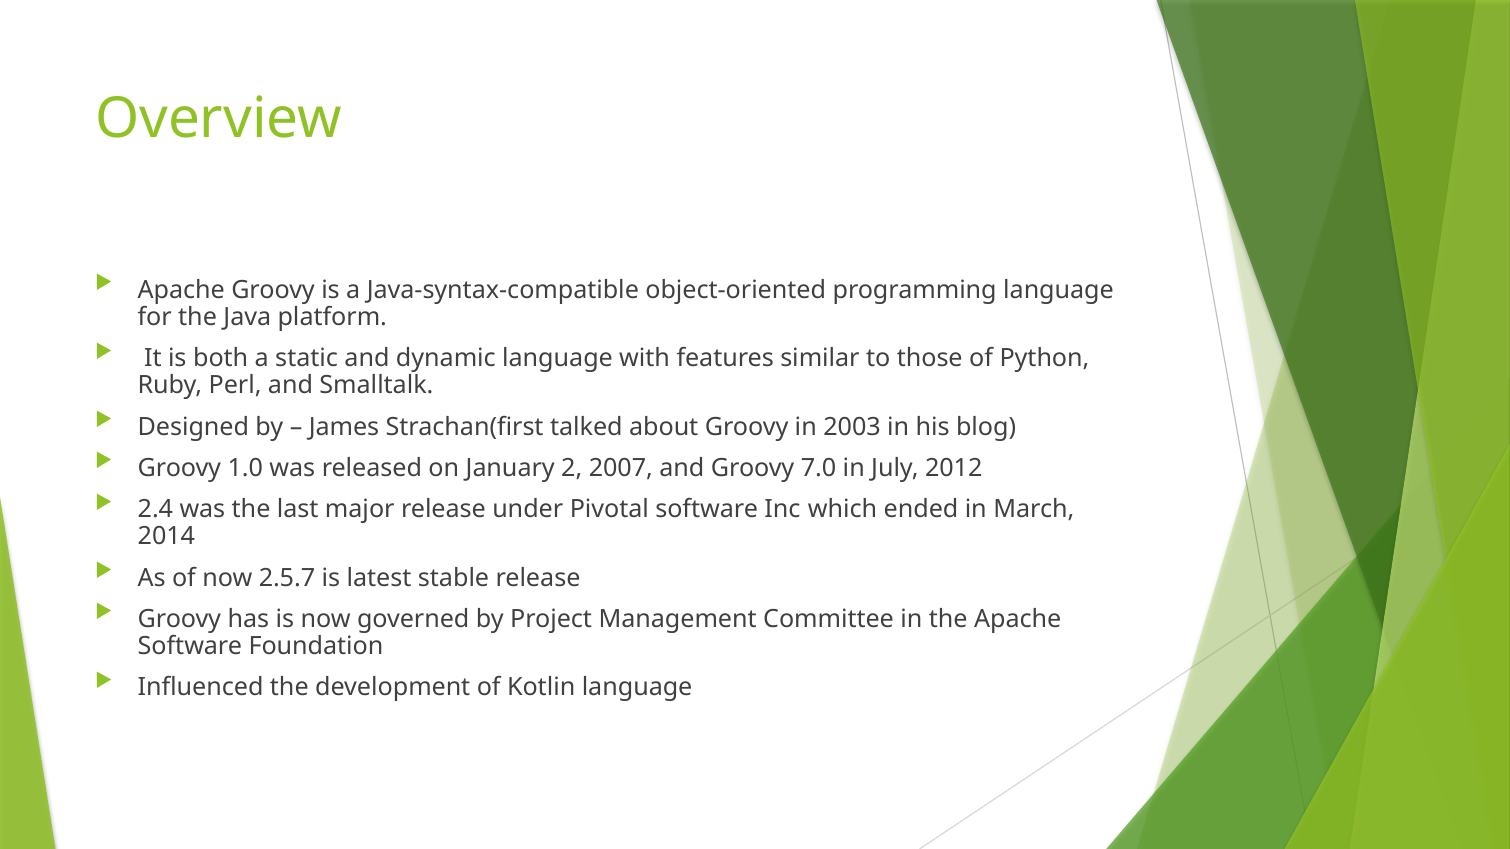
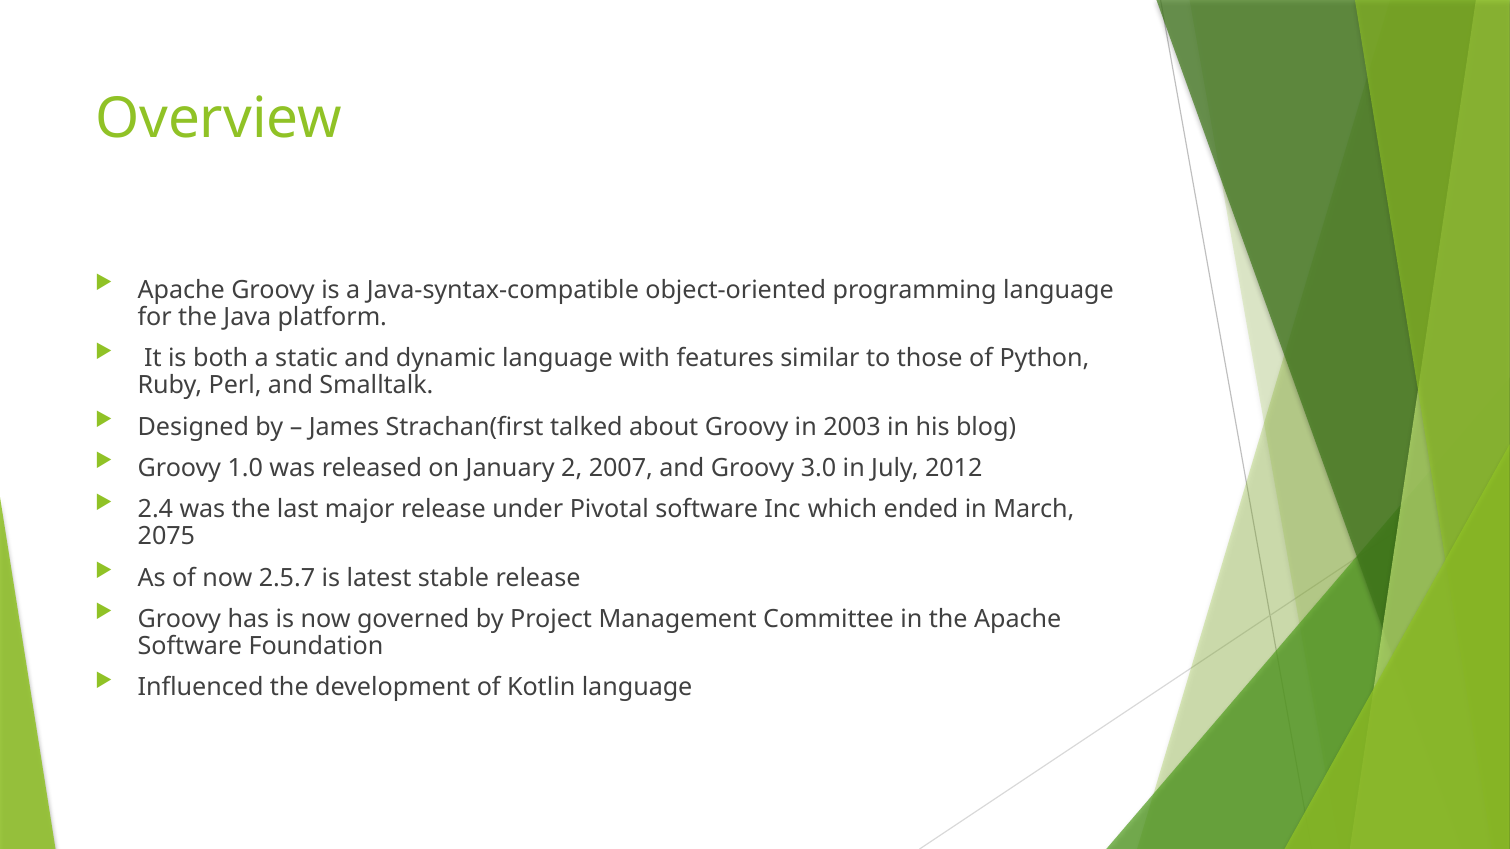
7.0: 7.0 -> 3.0 (819, 468)
2014: 2014 -> 2075 (166, 537)
